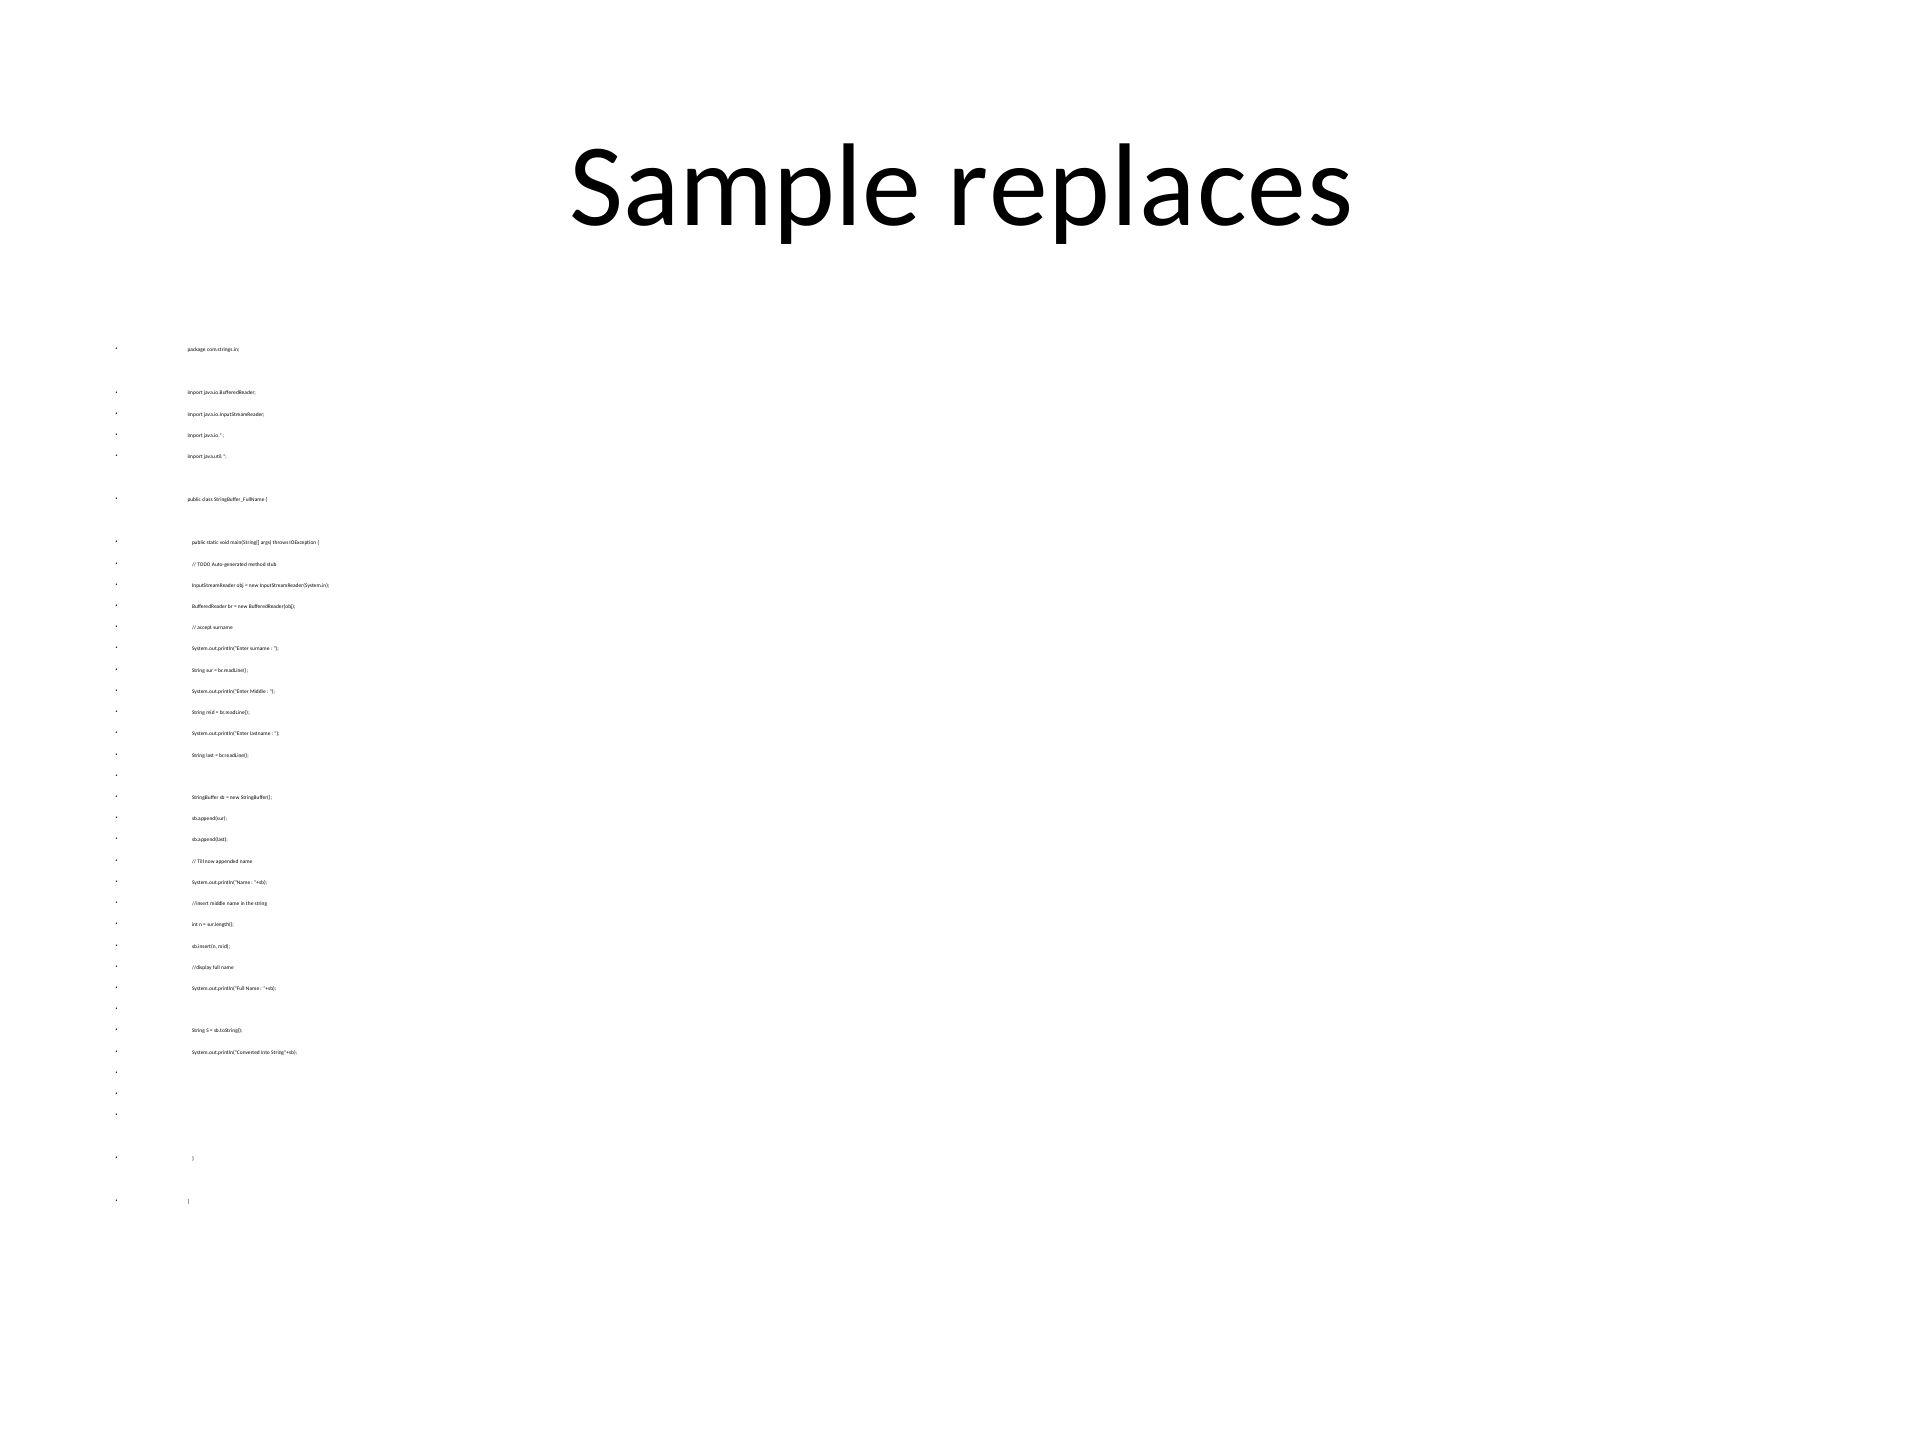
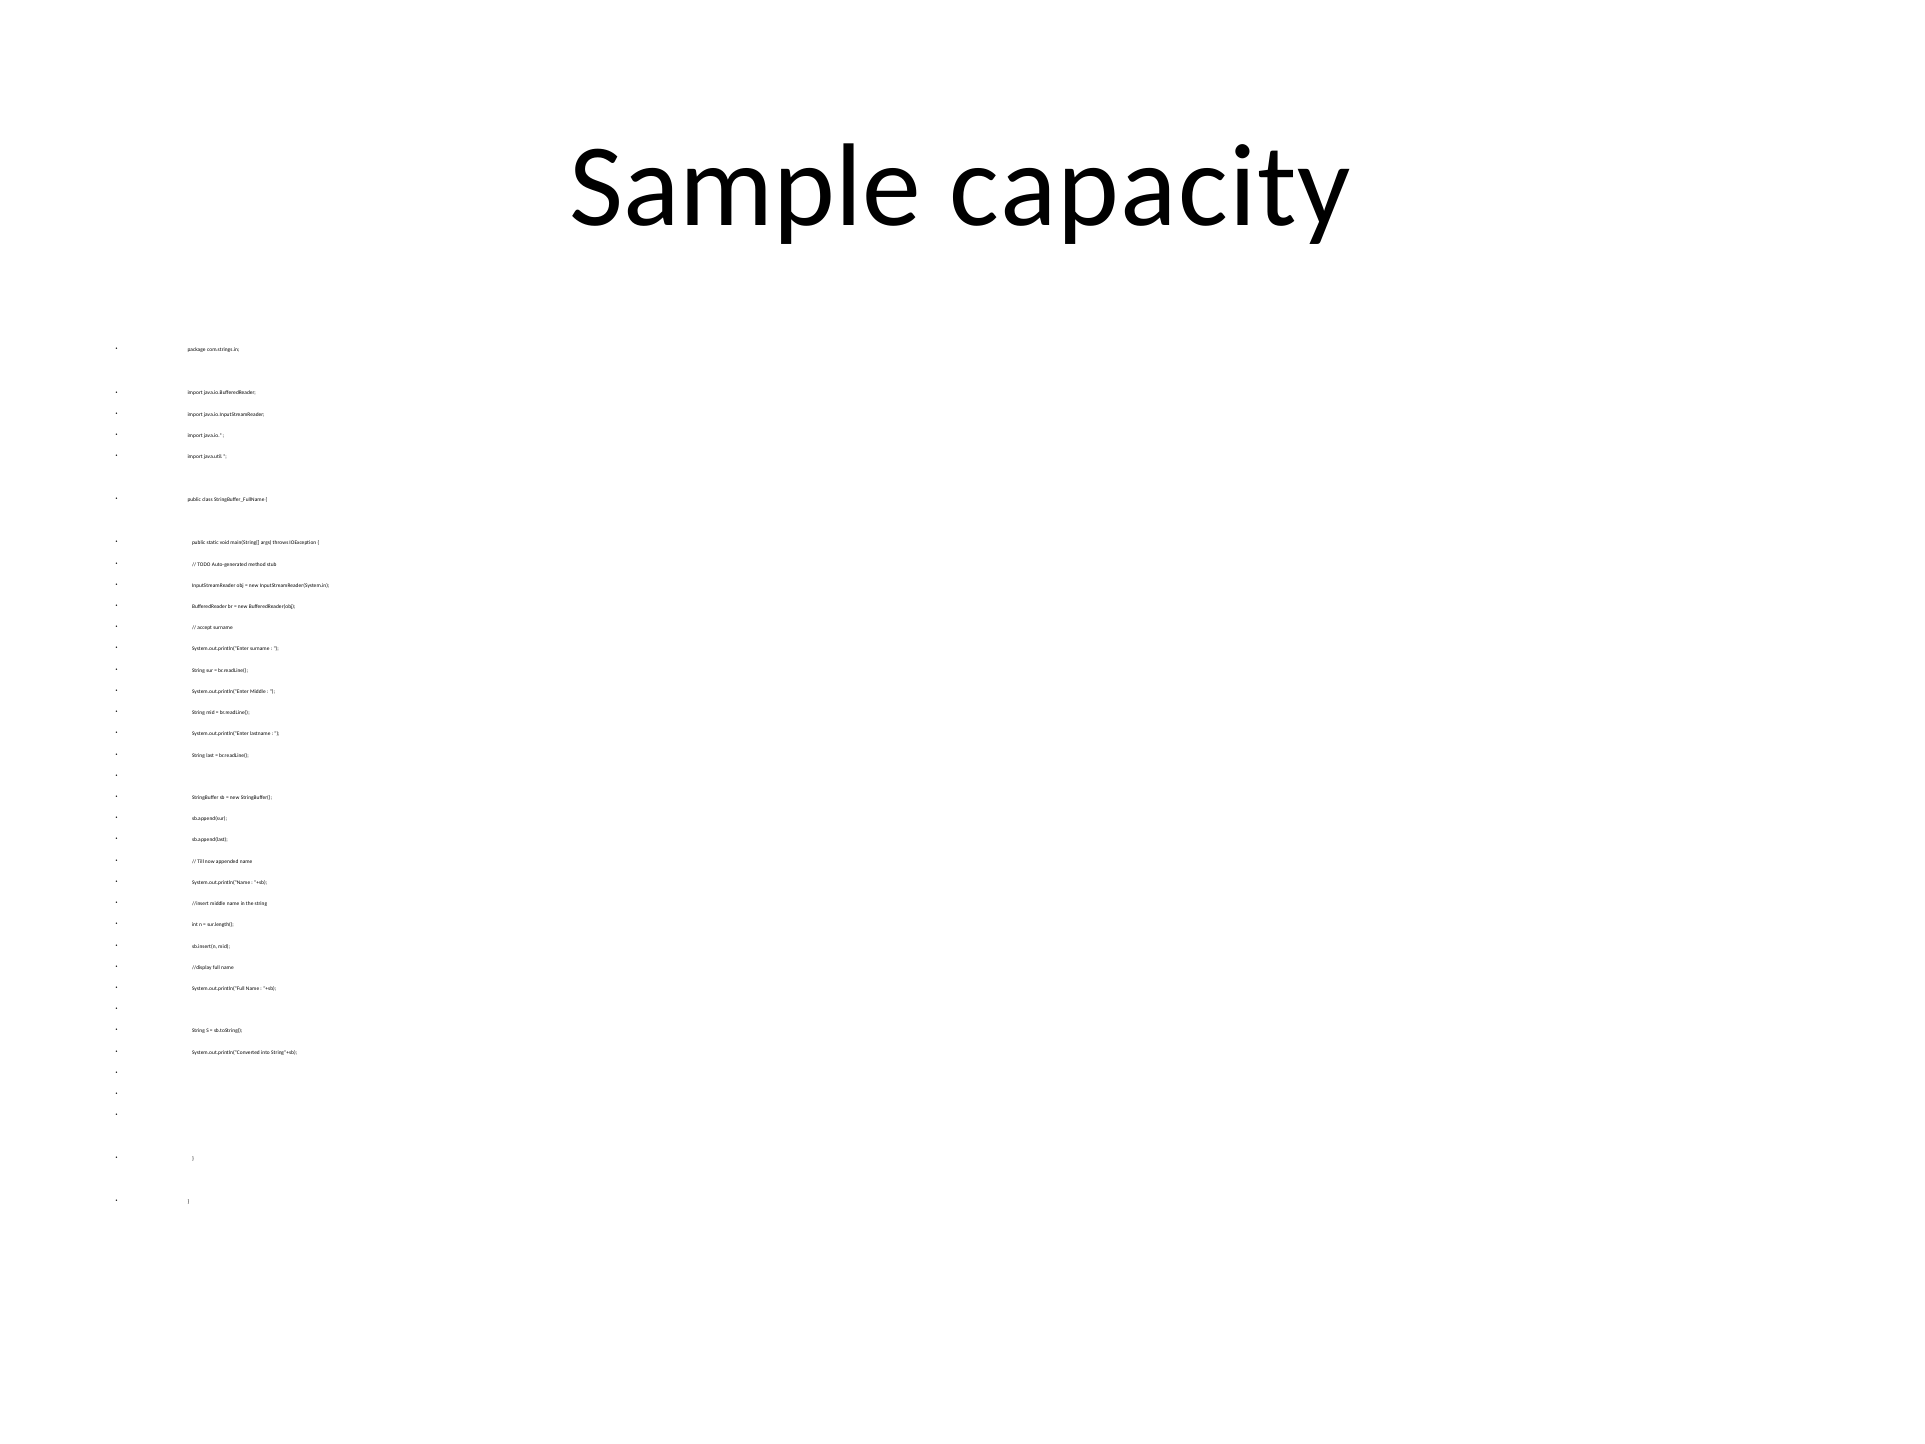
replaces: replaces -> capacity (1150, 186)
